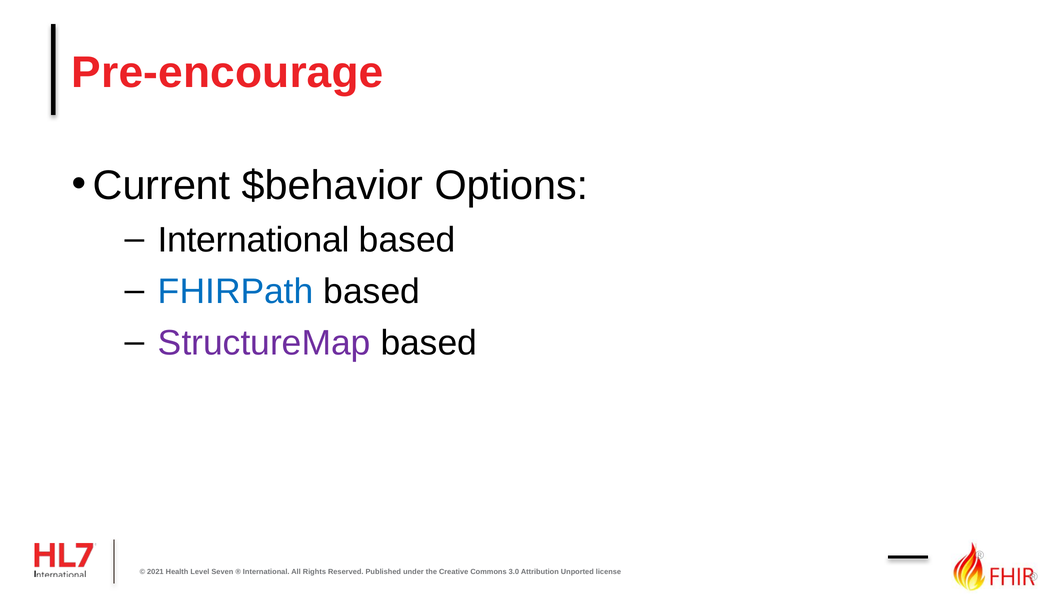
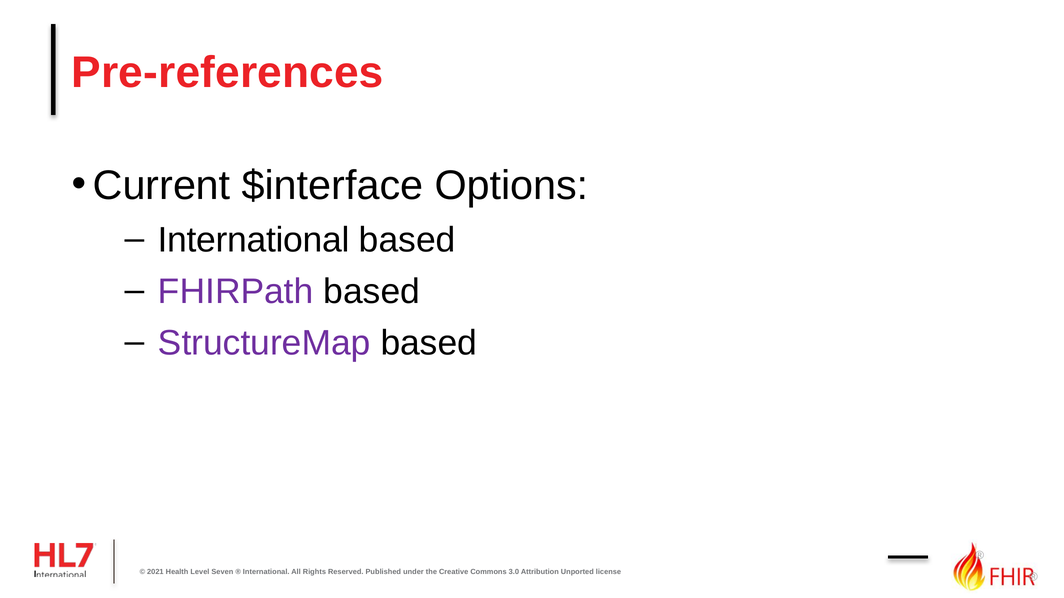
Pre-encourage: Pre-encourage -> Pre-references (228, 73)
$behavior: $behavior -> $interface (333, 186)
FHIRPath colour: blue -> purple (236, 292)
